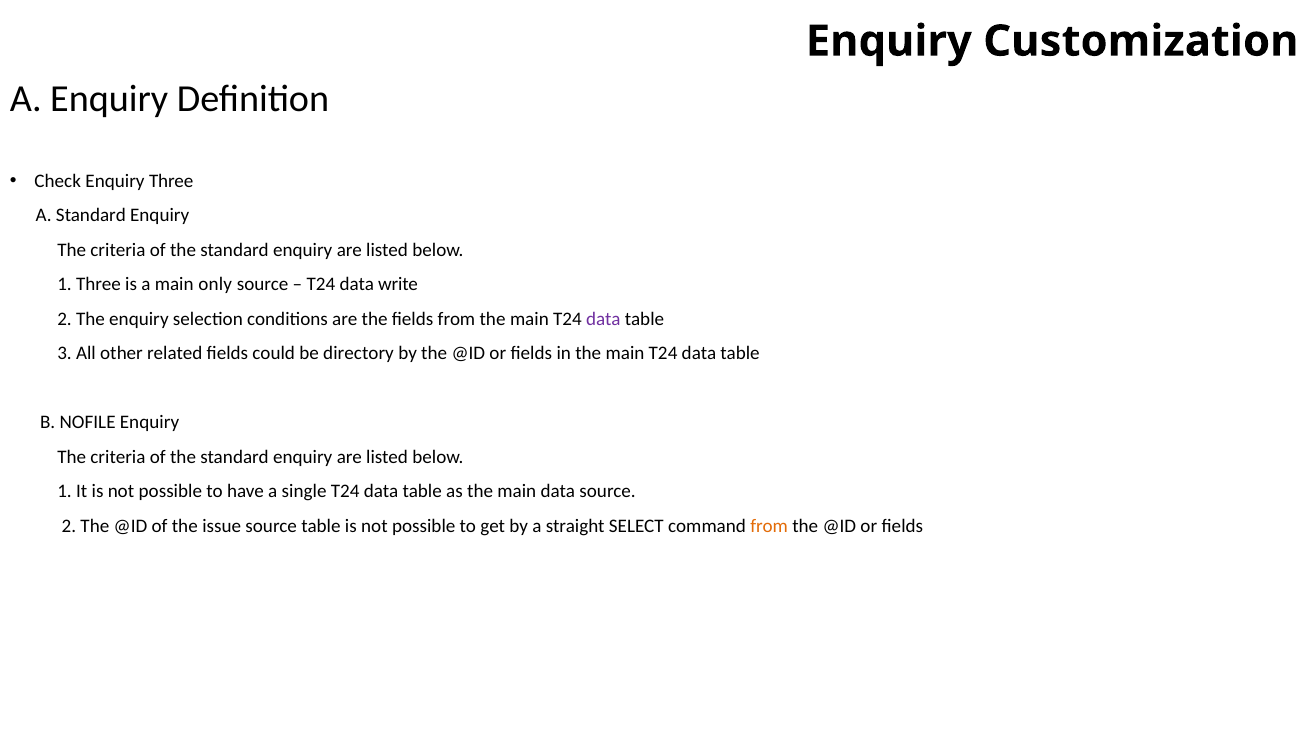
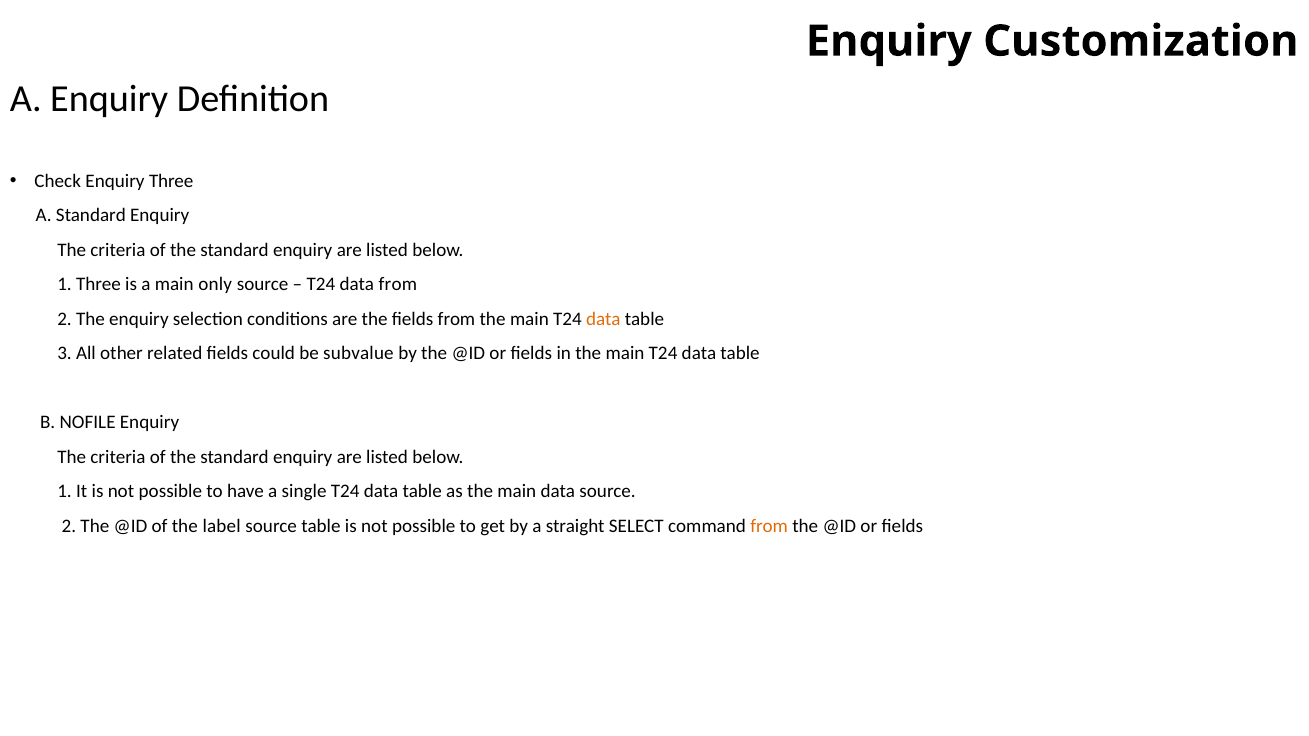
data write: write -> from (398, 284)
data colour: purple -> orange (603, 319)
directory: directory -> subvalue (358, 354)
issue: issue -> label (222, 526)
